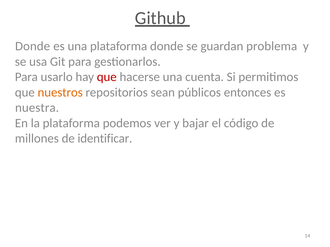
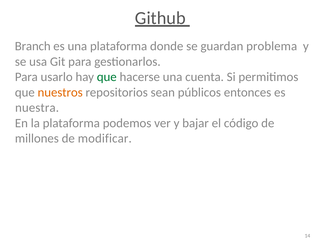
Donde: Donde -> Branch (33, 46)
que colour: red -> green (107, 77)
identificar: identificar -> modificar (105, 139)
